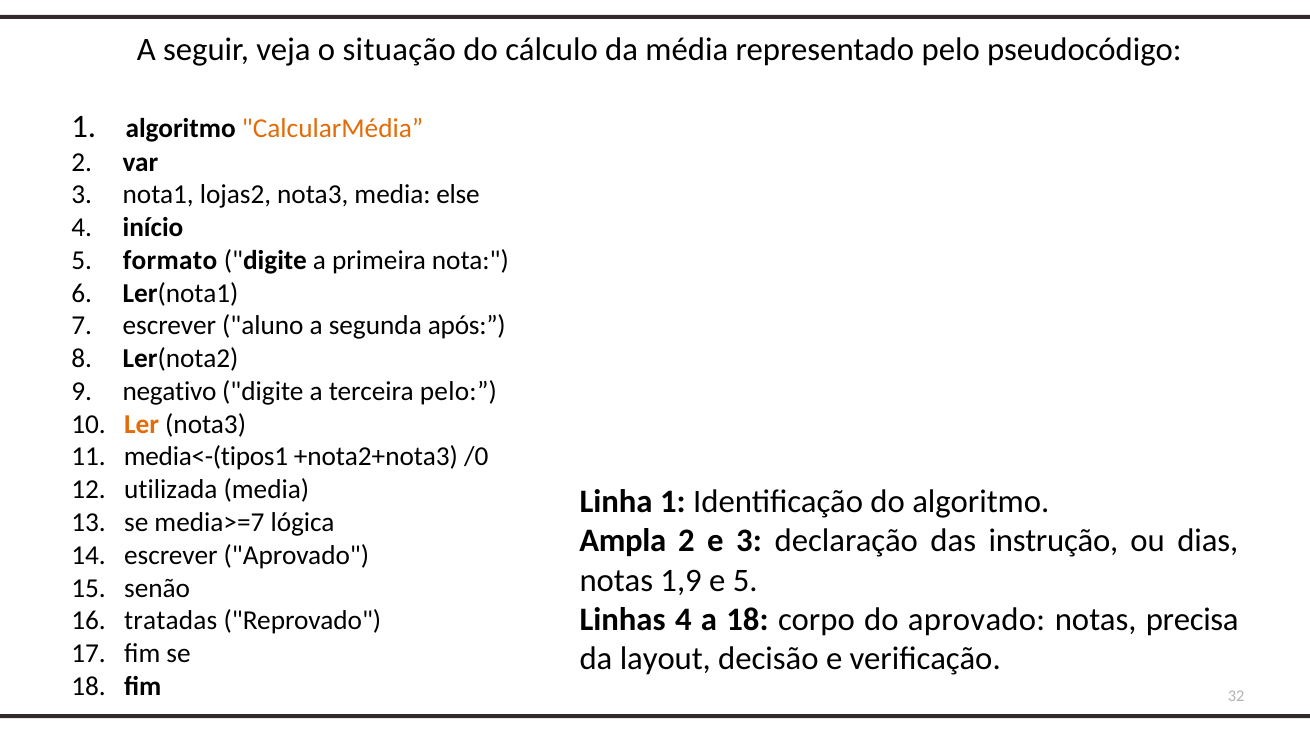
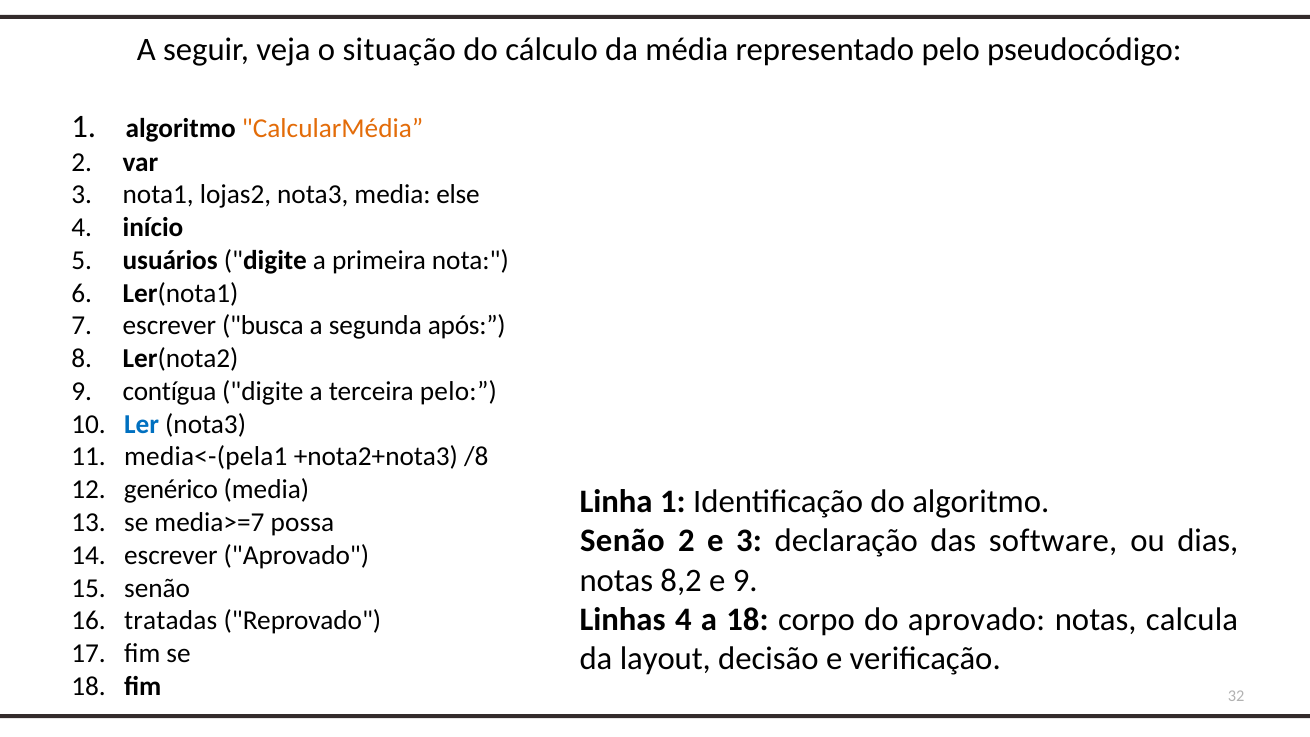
formato: formato -> usuários (170, 260)
aluno: aluno -> busca (263, 326)
negativo: negativo -> contígua (169, 391)
Ler colour: orange -> blue (142, 424)
media<-(tipos1: media<-(tipos1 -> media<-(pela1 (206, 457)
/0: /0 -> /8 (476, 457)
utilizada: utilizada -> genérico (171, 490)
lógica: lógica -> possa (302, 522)
Ampla: Ampla -> Senão (622, 541)
instrução: instrução -> software (1053, 541)
1,9: 1,9 -> 8,2 (681, 580)
e 5: 5 -> 9 (745, 580)
precisa: precisa -> calcula (1192, 619)
